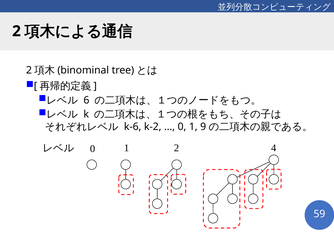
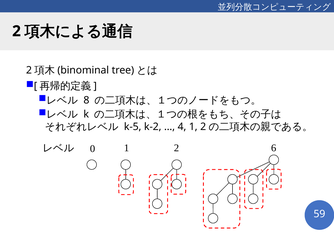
6: 6 -> 8 (86, 100)
k-6: k-6 -> k-5 (133, 126)
0: 0 -> 4 (182, 126)
1 9: 9 -> 2 (203, 126)
4: 4 -> 6 (274, 147)
